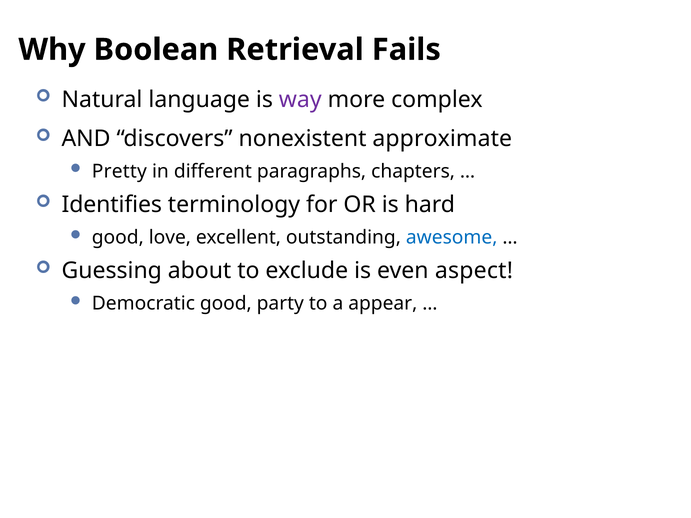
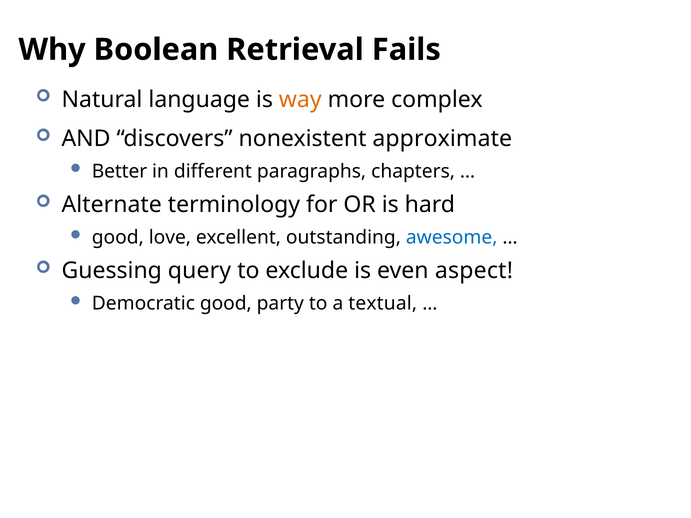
way colour: purple -> orange (300, 100)
Pretty: Pretty -> Better (120, 171)
Identifies: Identifies -> Alternate (112, 205)
about: about -> query (199, 271)
appear: appear -> textual (383, 304)
